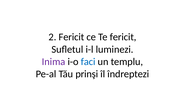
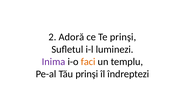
2 Fericit: Fericit -> Adoră (71, 37)
Te fericit: fericit -> prinşi (123, 37)
faci colour: blue -> orange (88, 62)
